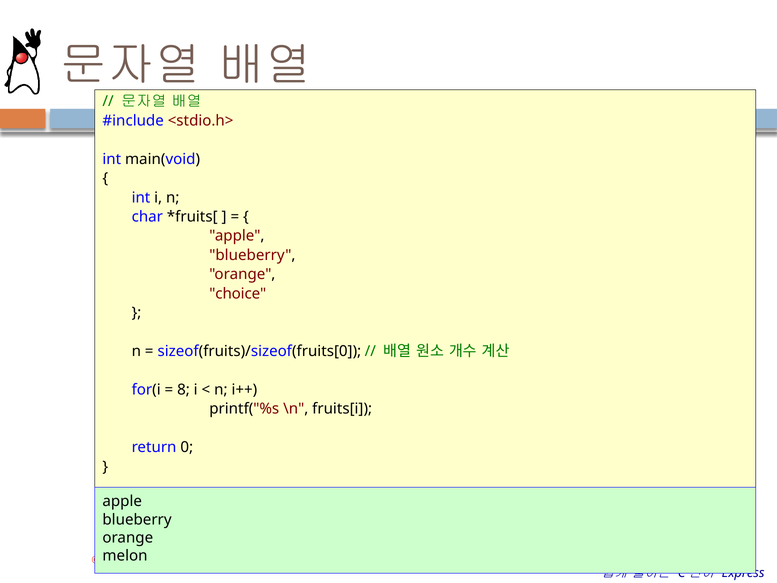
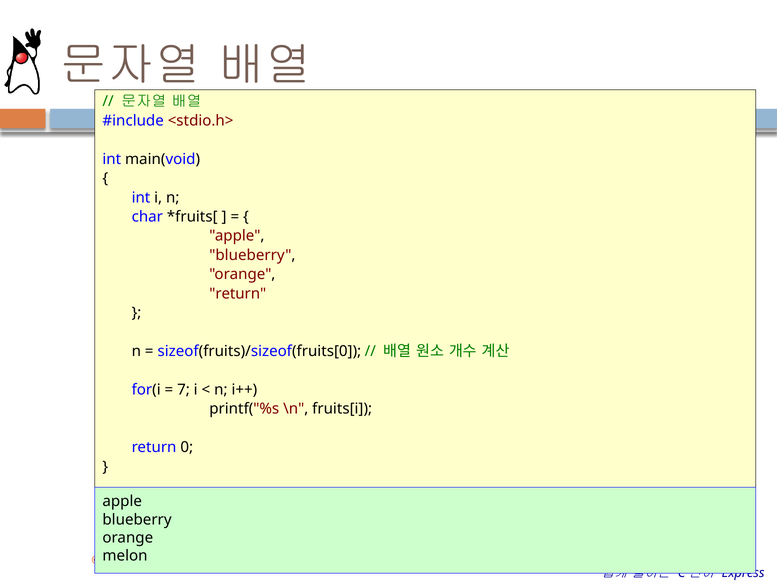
choice: choice -> return (238, 294)
8: 8 -> 7 (184, 390)
